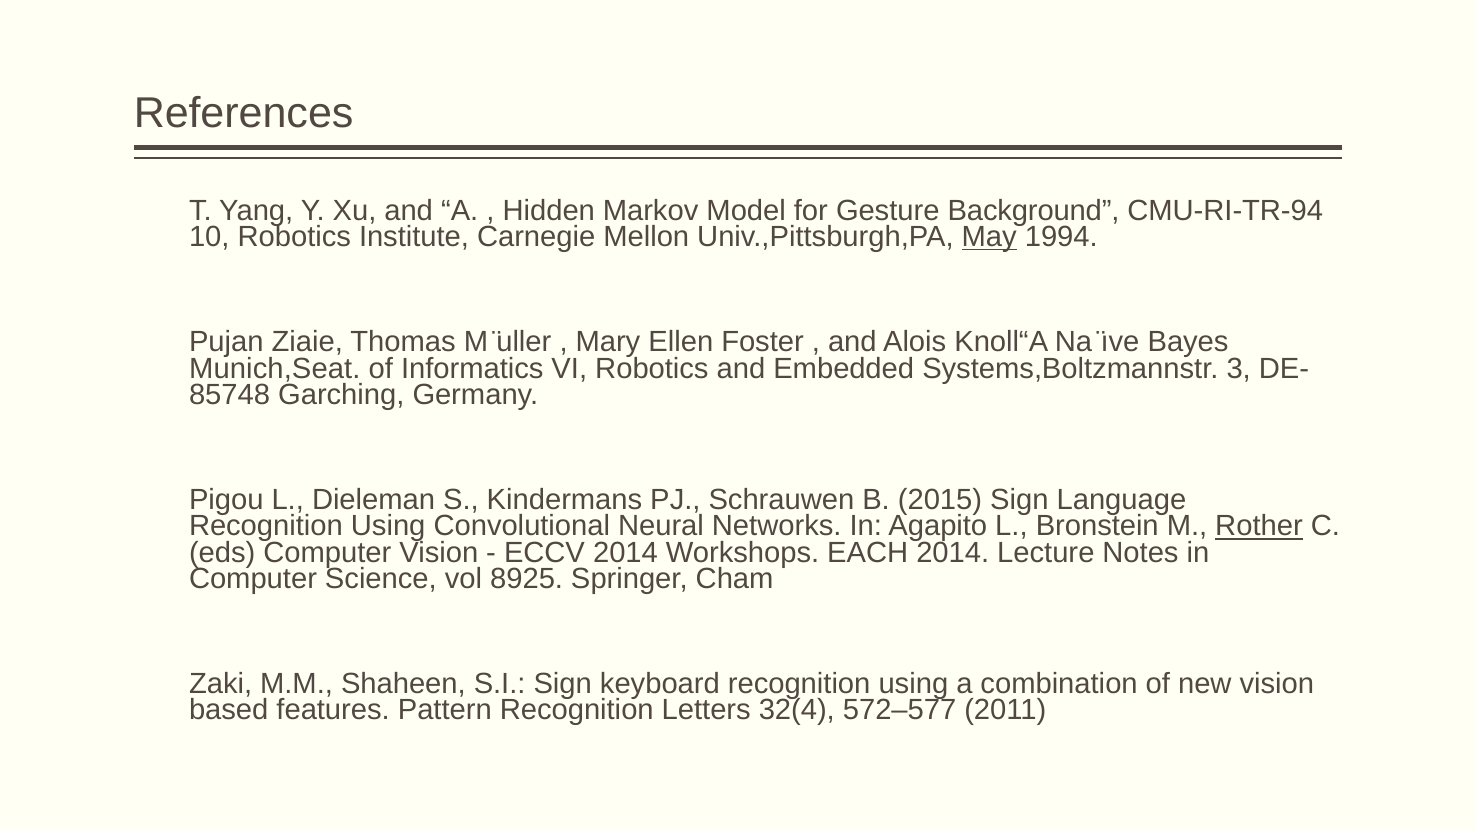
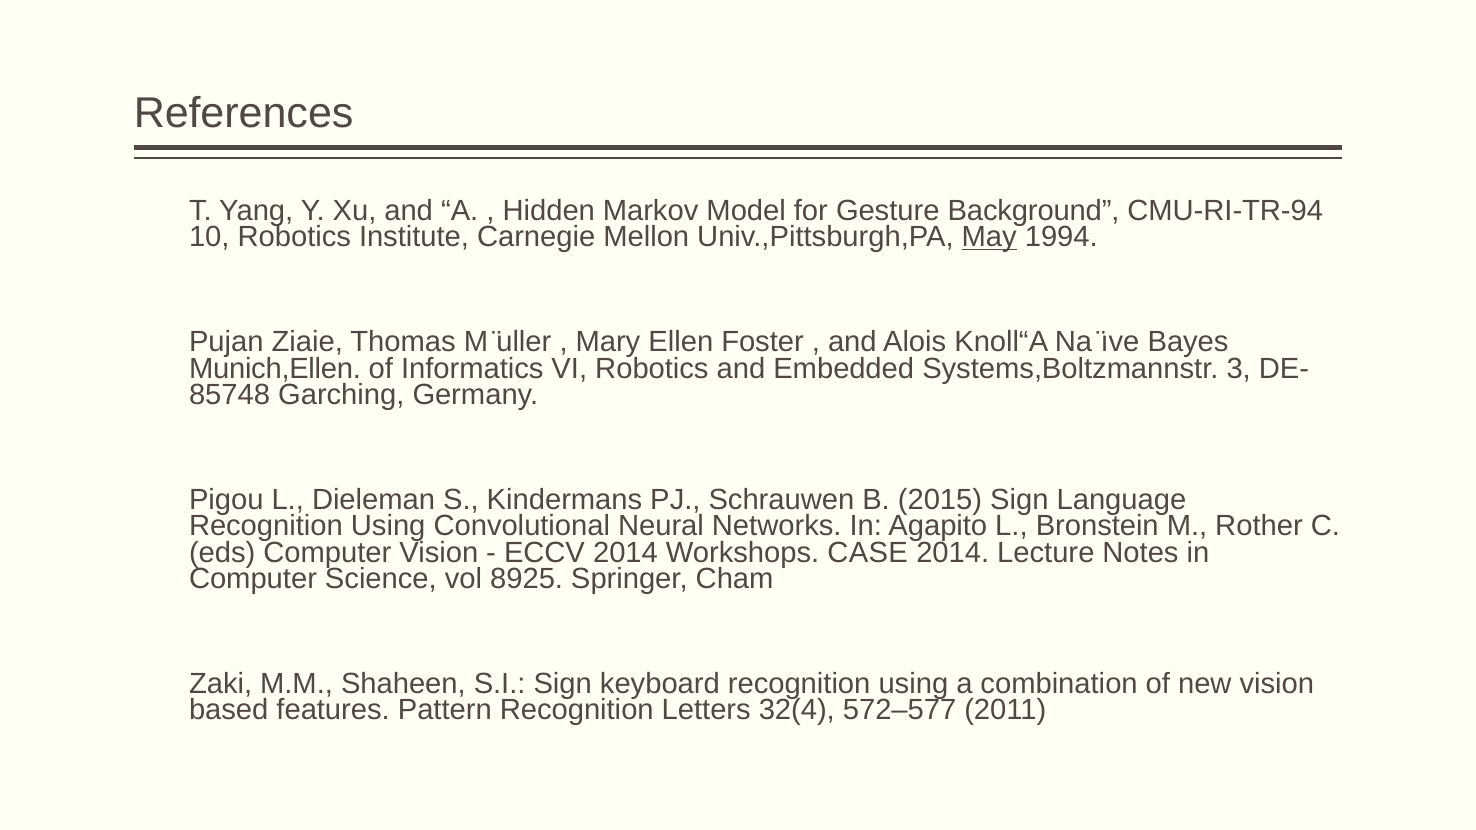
Munich,Seat: Munich,Seat -> Munich,Ellen (275, 368)
Rother underline: present -> none (1259, 526)
EACH: EACH -> CASE (868, 553)
